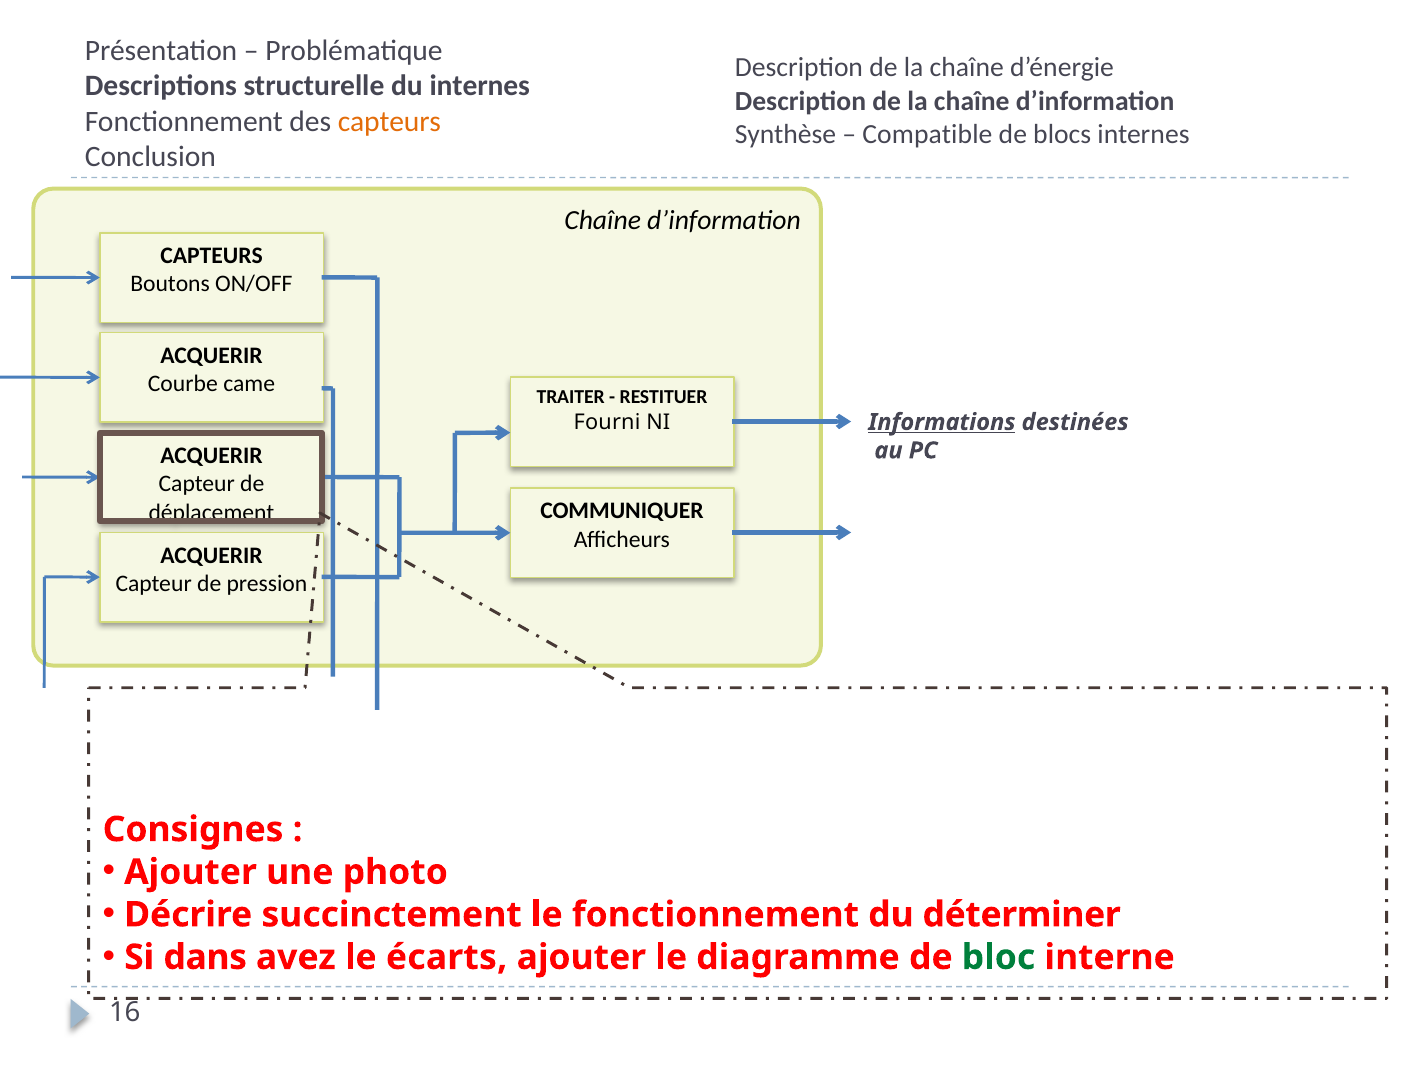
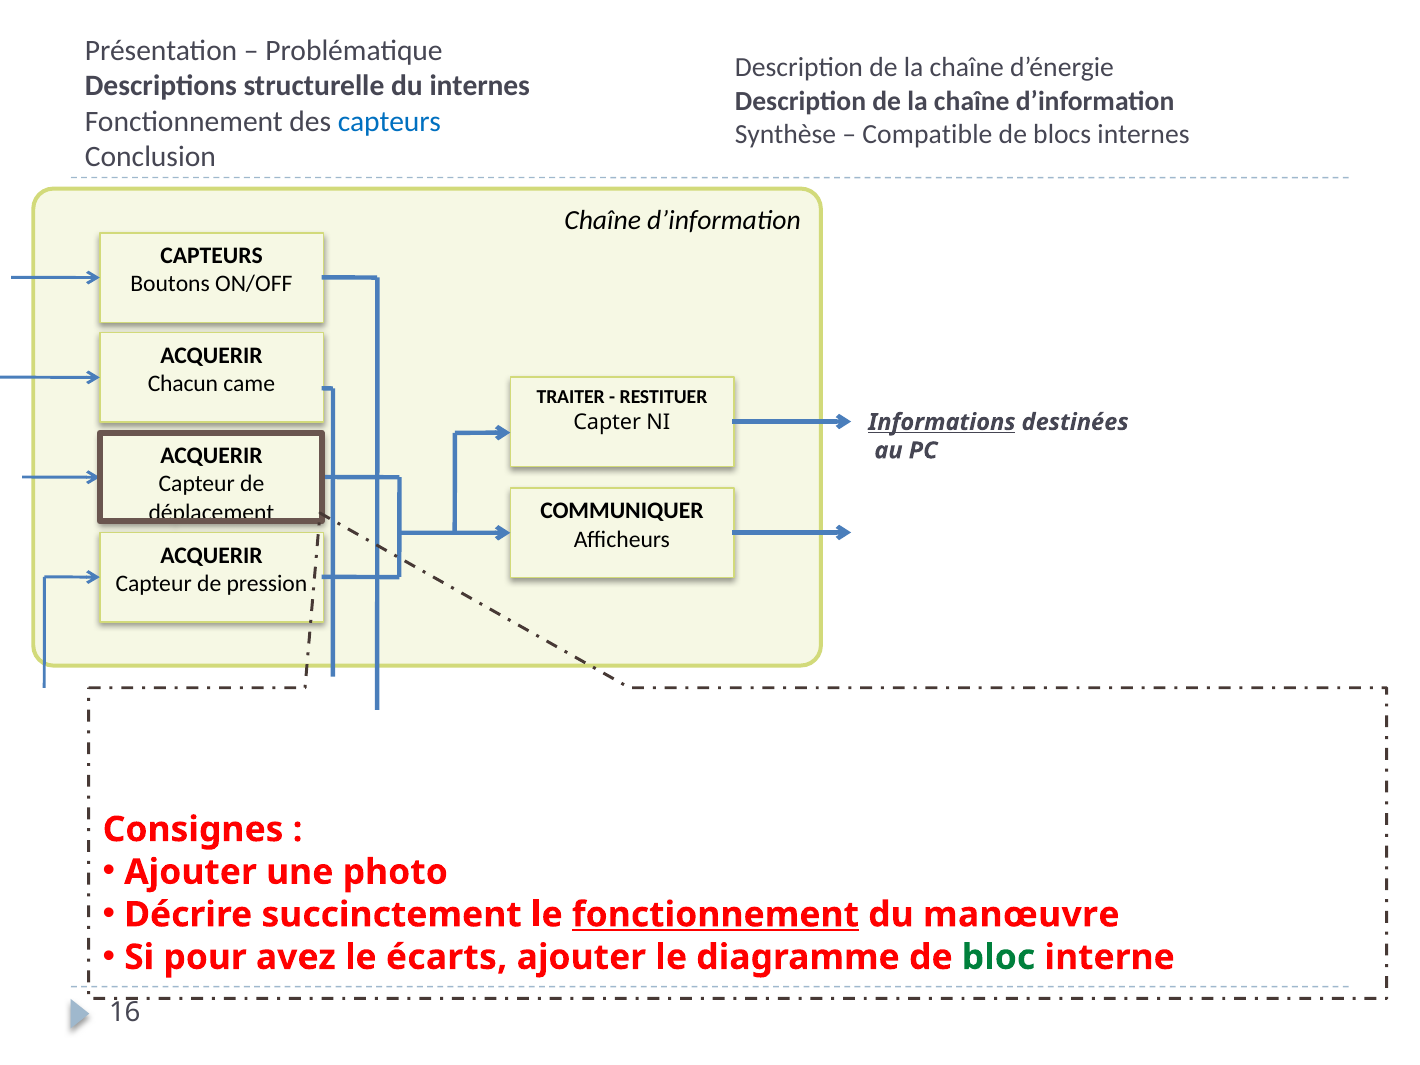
capteurs colour: orange -> blue (389, 121)
Courbe: Courbe -> Chacun (183, 384)
Fourni: Fourni -> Capter (607, 422)
fonctionnement underline: none -> present (715, 915)
déterminer: déterminer -> manœuvre (1021, 915)
dans: dans -> pour (205, 957)
